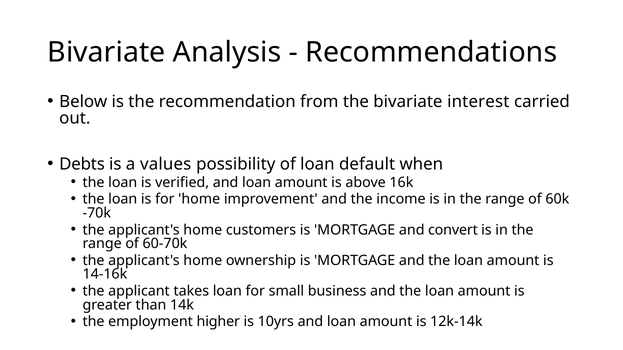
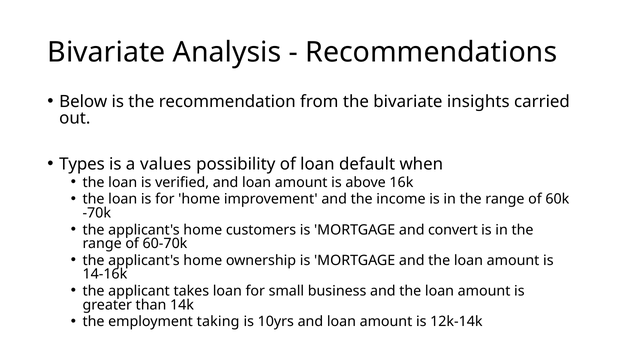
interest: interest -> insights (478, 102)
Debts: Debts -> Types (82, 165)
higher: higher -> taking (218, 322)
